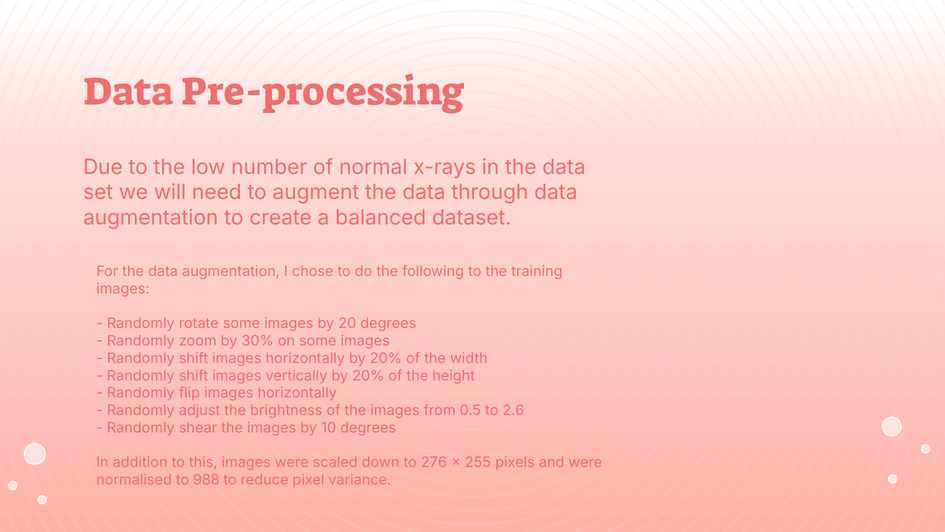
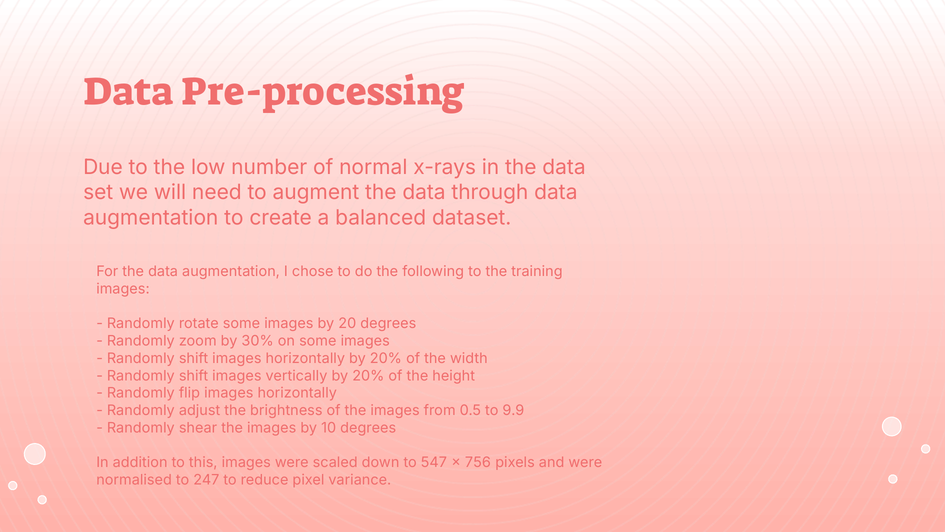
2.6: 2.6 -> 9.9 (513, 410)
276: 276 -> 547 (434, 462)
255: 255 -> 756 (478, 462)
988: 988 -> 247 (206, 479)
